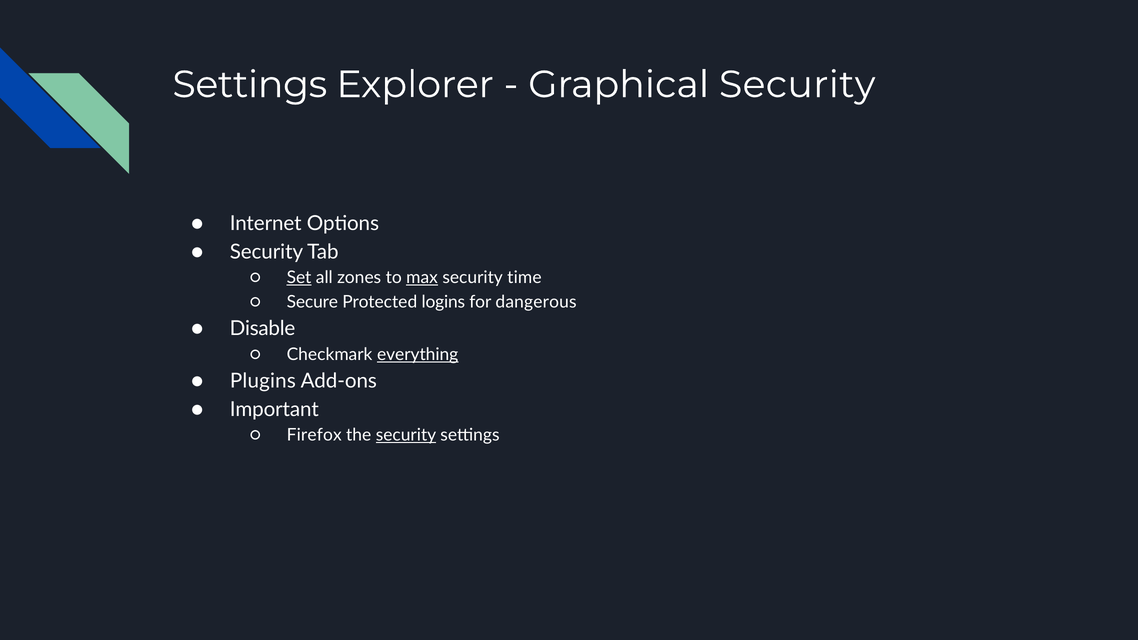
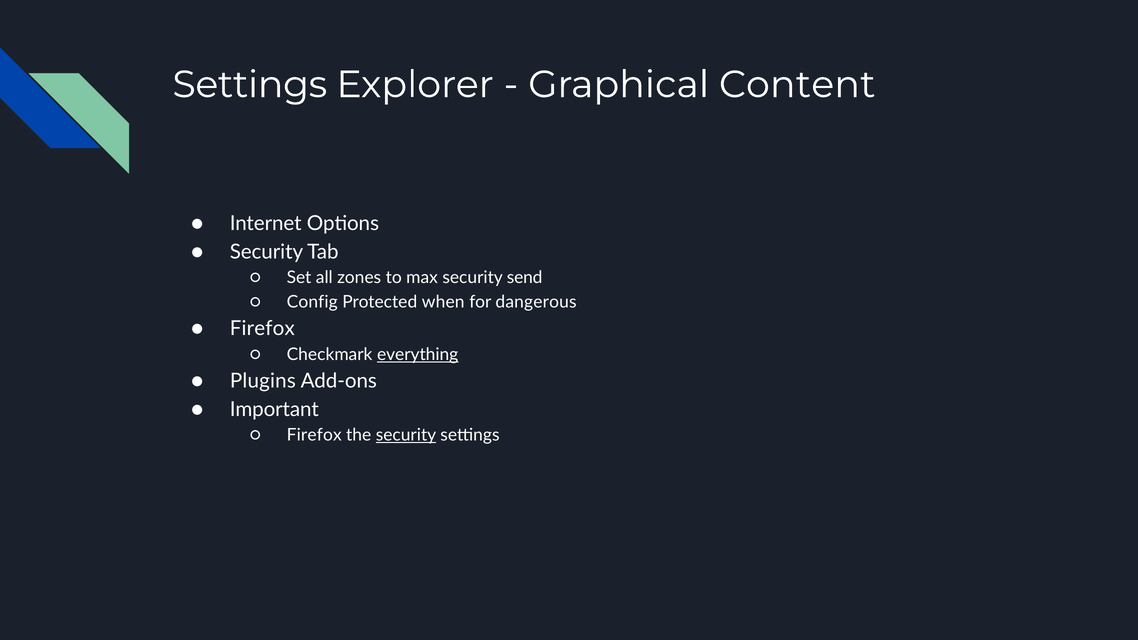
Graphical Security: Security -> Content (797, 85)
Set underline: present -> none (299, 278)
max underline: present -> none (422, 278)
time: time -> send (525, 278)
Secure: Secure -> Config (312, 302)
logins: logins -> when (443, 302)
Disable: Disable -> Firefox (262, 329)
